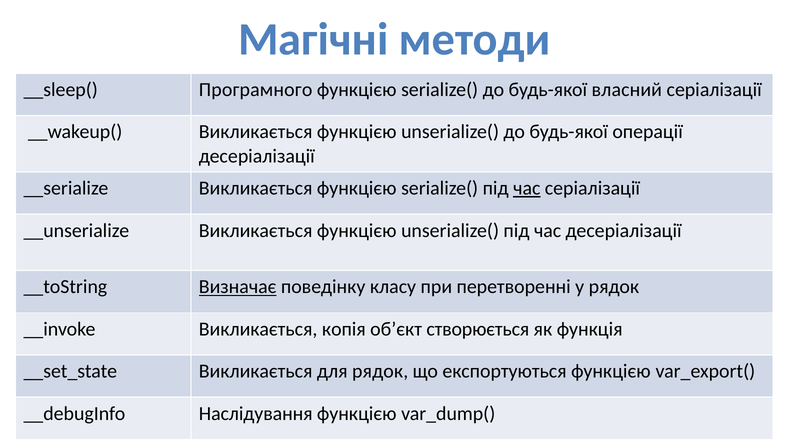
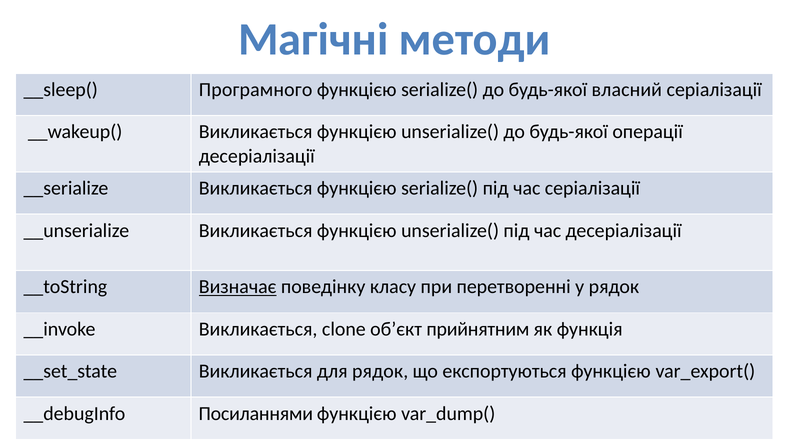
час underline: present -> none (527, 188)
копія: копія -> clone (344, 329)
створюється: створюється -> прийнятним (478, 329)
Наслідування: Наслідування -> Посиланнями (256, 414)
